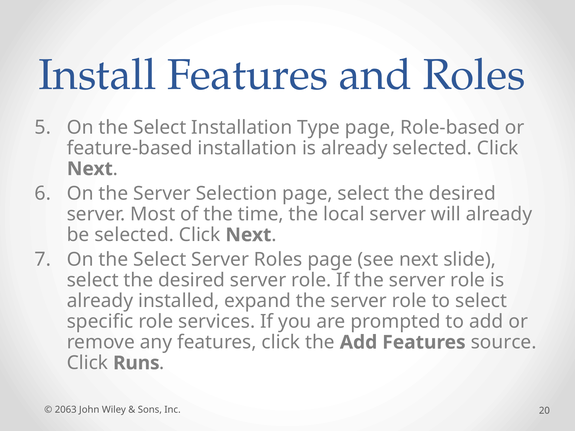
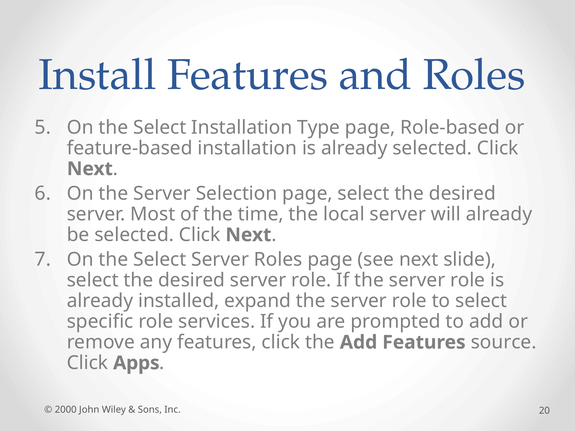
Runs: Runs -> Apps (136, 363)
2063: 2063 -> 2000 (66, 410)
